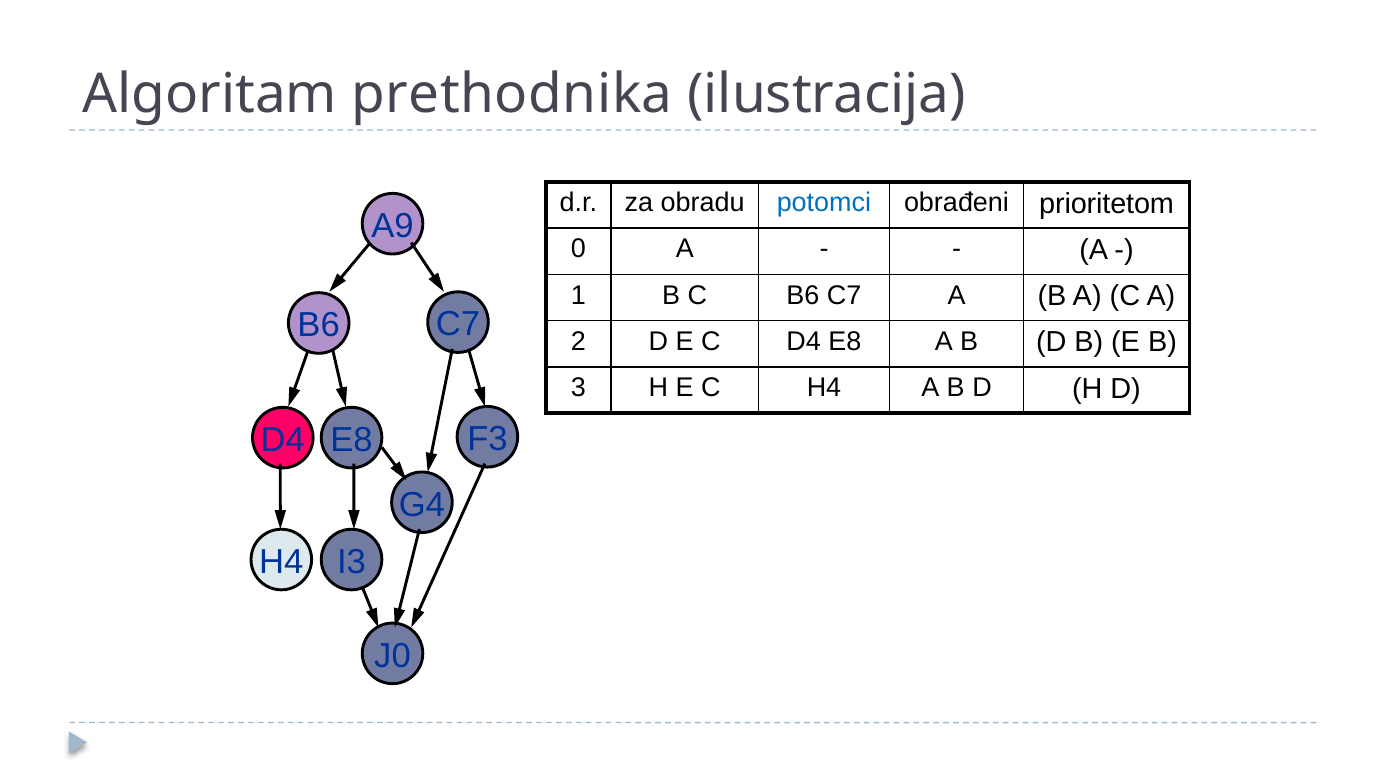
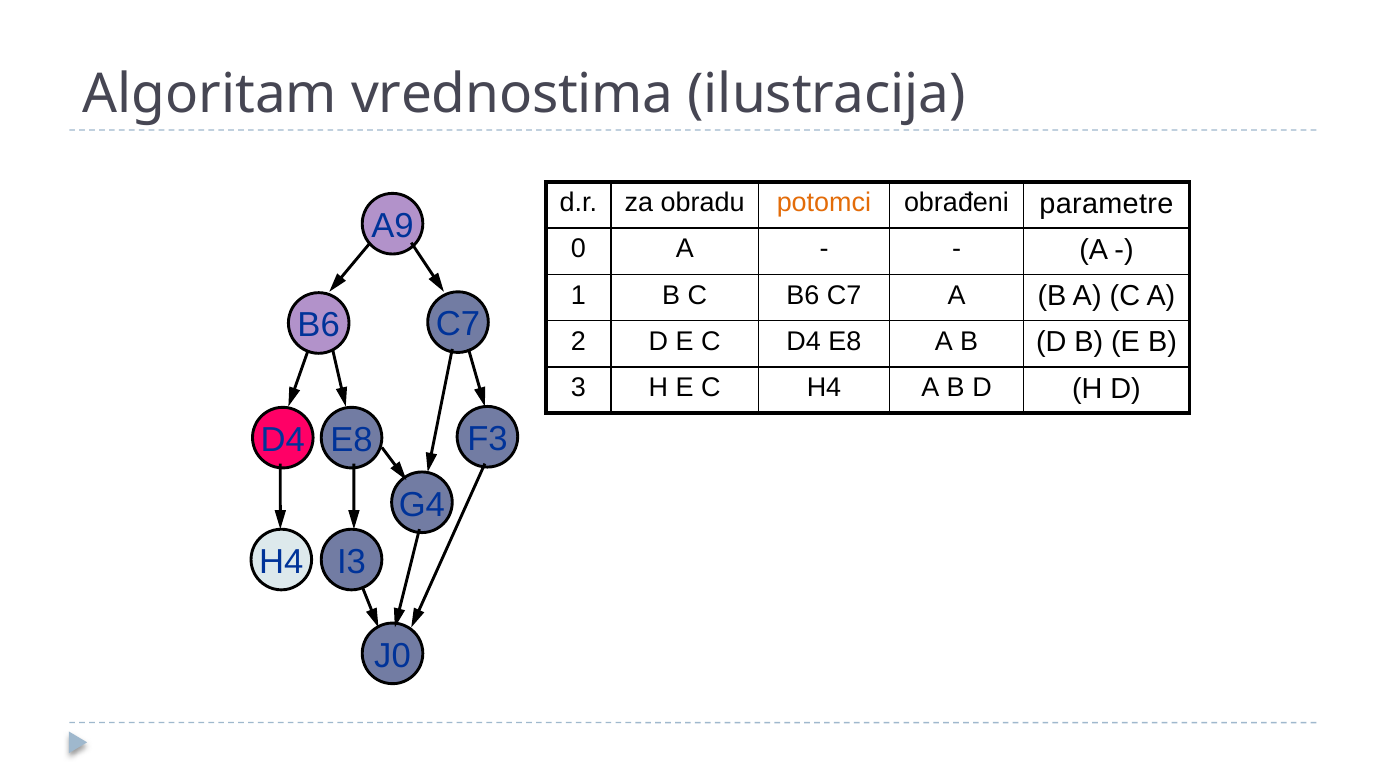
prethodnika: prethodnika -> vrednostima (512, 94)
potomci colour: blue -> orange (824, 203)
prioritetom: prioritetom -> parametre (1106, 204)
